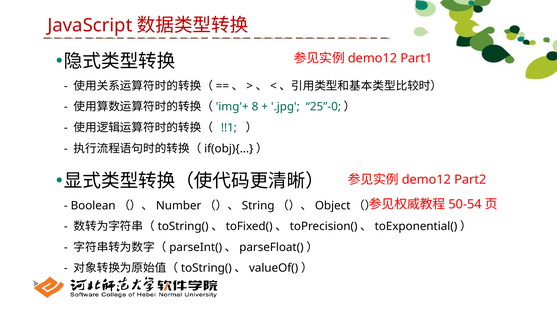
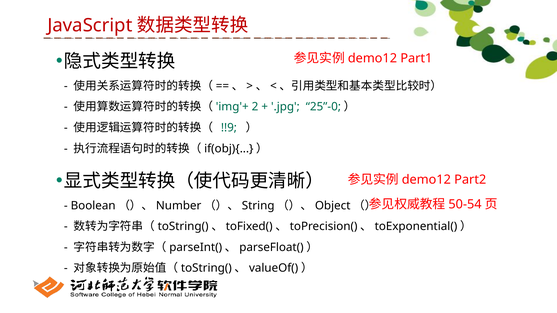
8: 8 -> 2 (255, 107)
!!1: !!1 -> !!9 (229, 128)
